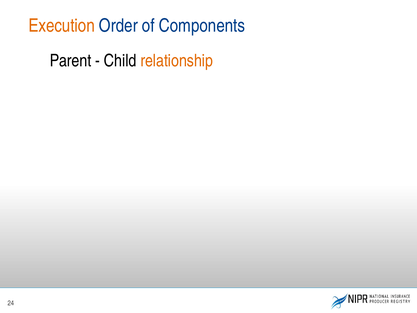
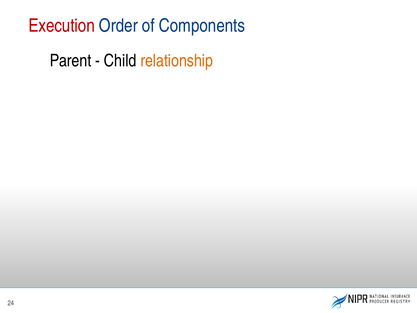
Execution colour: orange -> red (62, 26)
